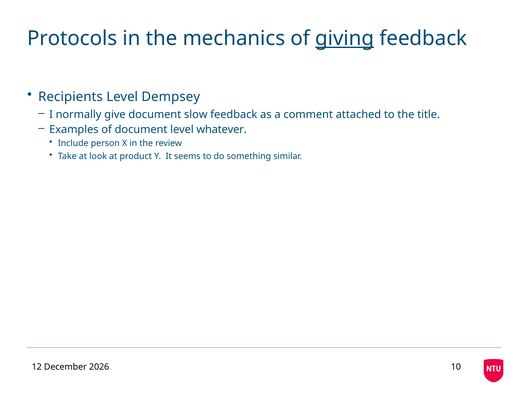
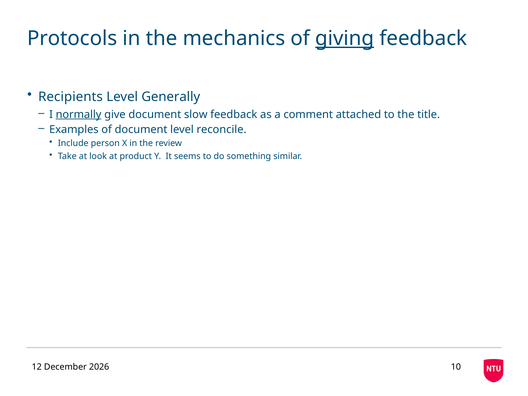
Dempsey: Dempsey -> Generally (171, 97)
normally underline: none -> present (79, 114)
whatever: whatever -> reconcile (221, 130)
